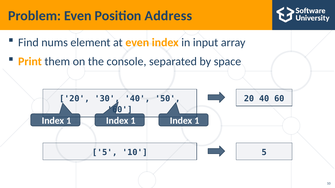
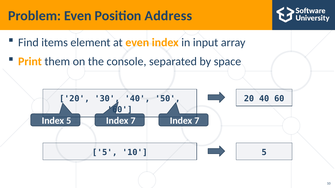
nums: nums -> items (55, 43)
1: 1 -> 5 (69, 121)
1: 1 -> 7 (133, 121)
1: 1 -> 7 (197, 121)
